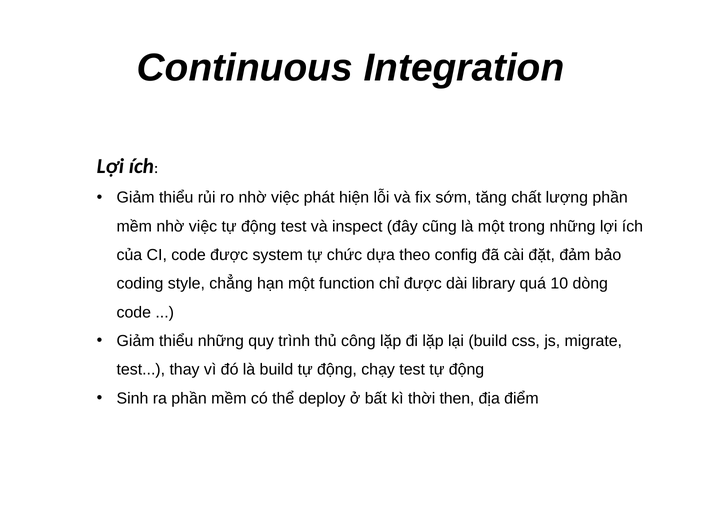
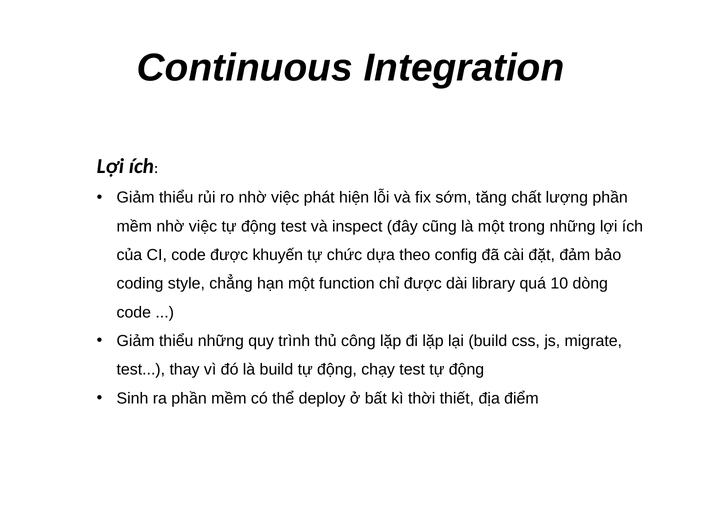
system: system -> khuyến (278, 255)
then: then -> thiết (457, 398)
